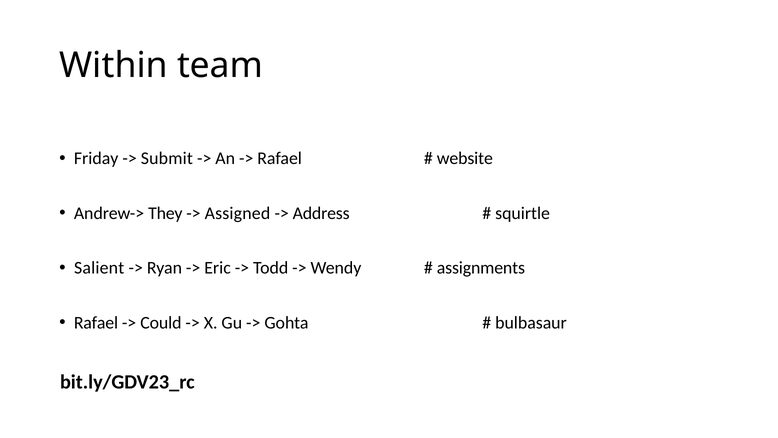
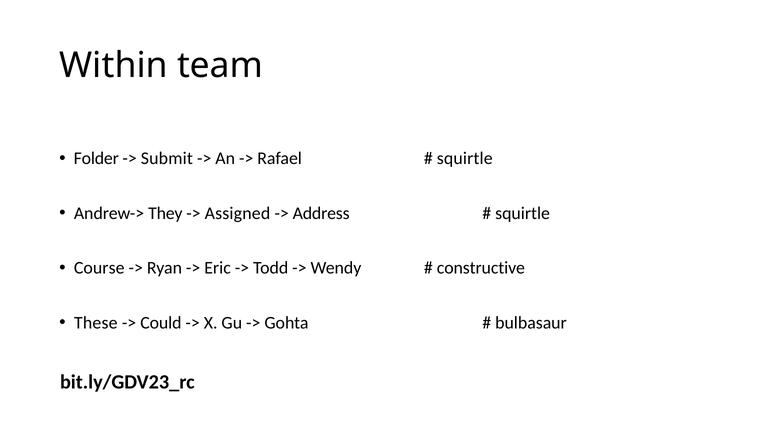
Friday: Friday -> Folder (96, 158)
website: website -> squirtle (465, 158)
Salient: Salient -> Course (99, 268)
assignments: assignments -> constructive (481, 268)
Rafael: Rafael -> These (96, 322)
